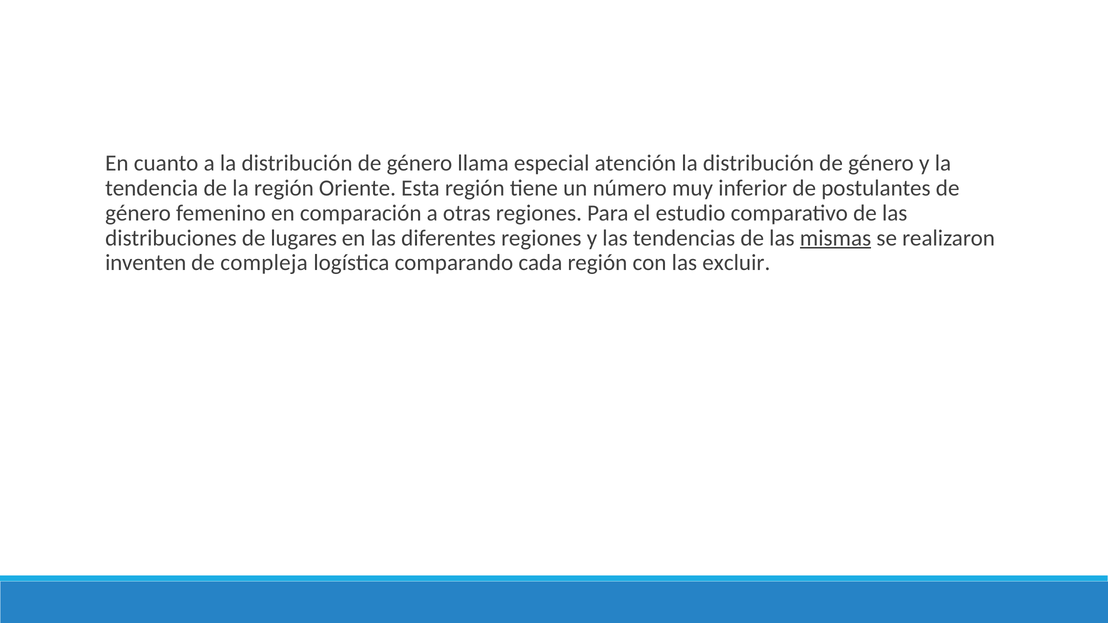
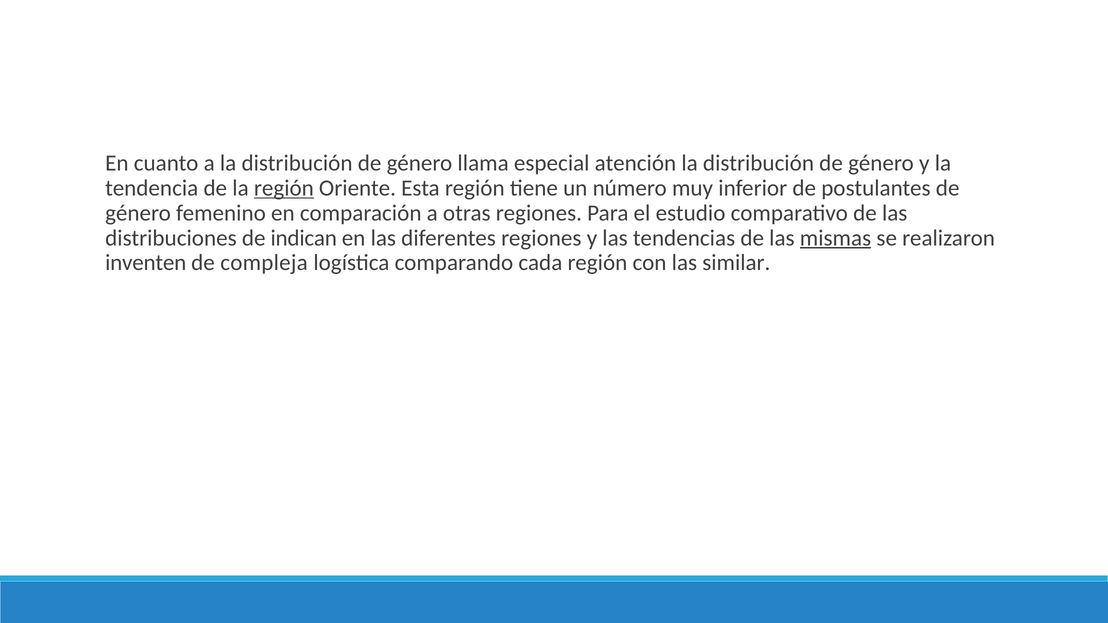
región underline: none -> present (284, 188)
lugares: lugares -> indican (304, 238)
excluir: excluir -> similar (736, 263)
